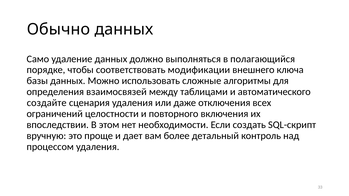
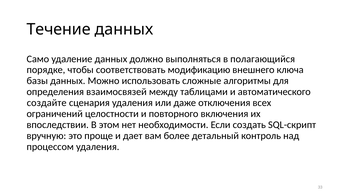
Обычно: Обычно -> Течение (59, 29)
модификации: модификации -> модификацию (199, 70)
